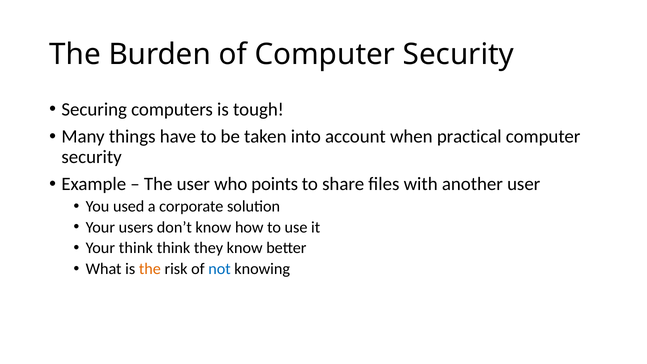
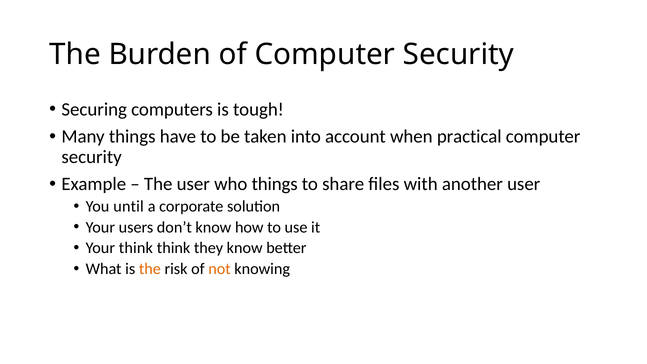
who points: points -> things (275, 184)
used: used -> until (129, 206)
not colour: blue -> orange (219, 269)
